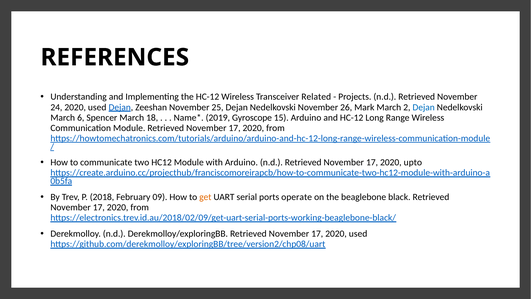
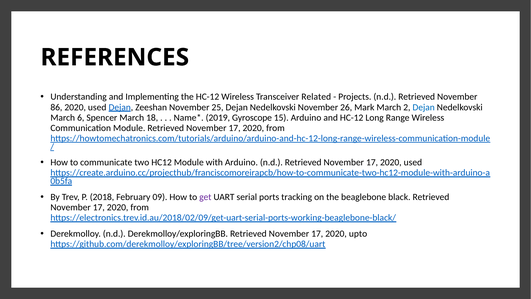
24: 24 -> 86 (56, 107)
17 2020 upto: upto -> used (413, 162)
get colour: orange -> purple (205, 197)
operate: operate -> tracking (297, 197)
17 2020 used: used -> upto (358, 233)
